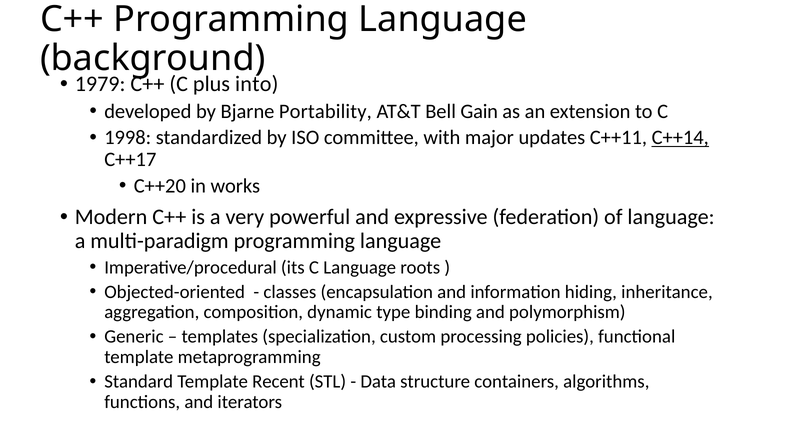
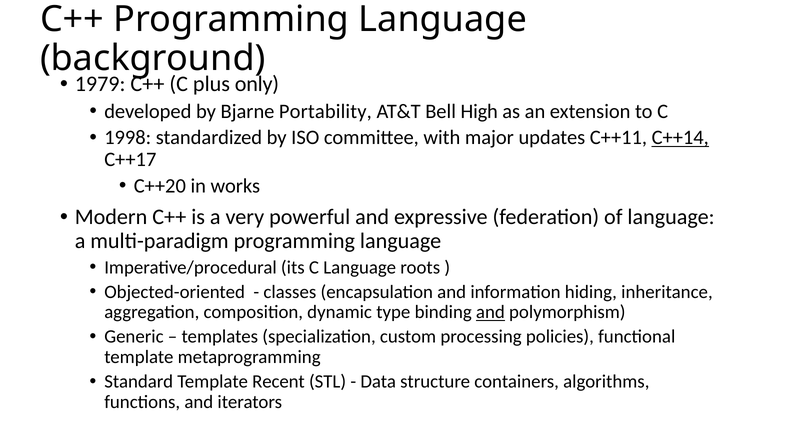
into: into -> only (257, 84)
Gain: Gain -> High (479, 111)
and underline: none -> present (490, 312)
